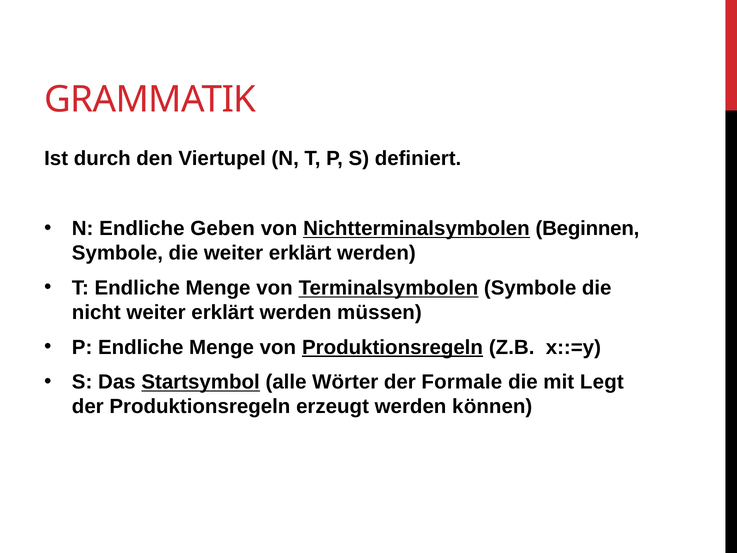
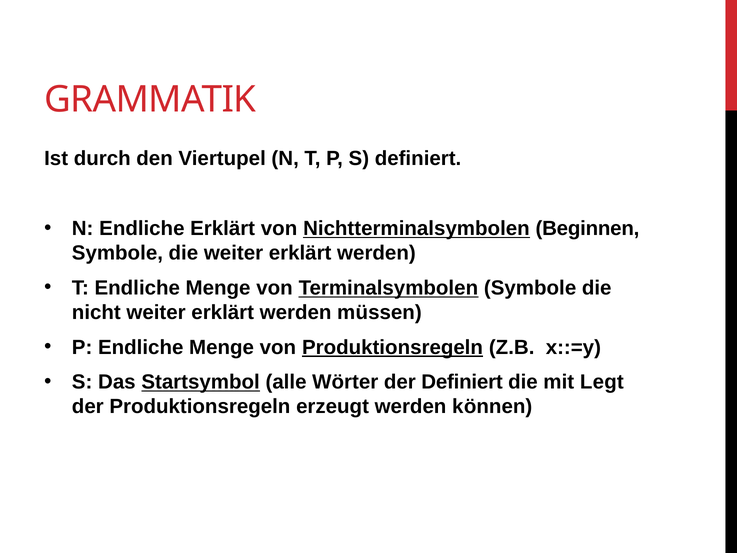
Endliche Geben: Geben -> Erklärt (223, 228)
der Formale: Formale -> Definiert (462, 382)
